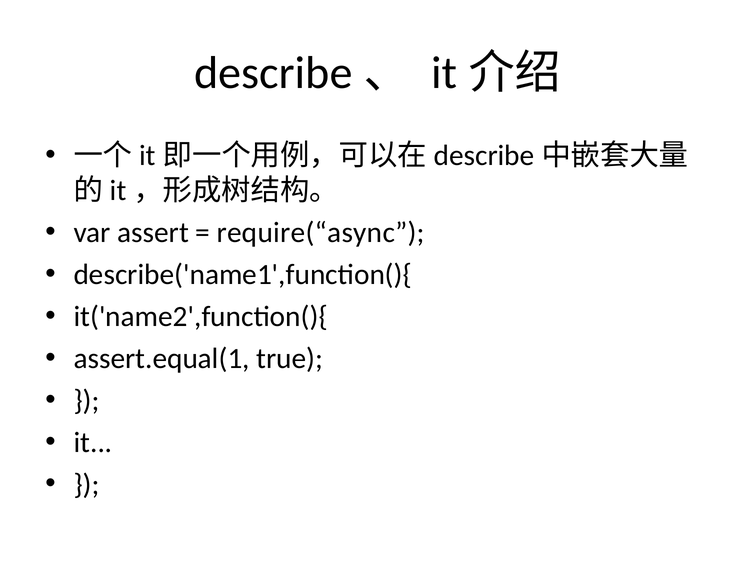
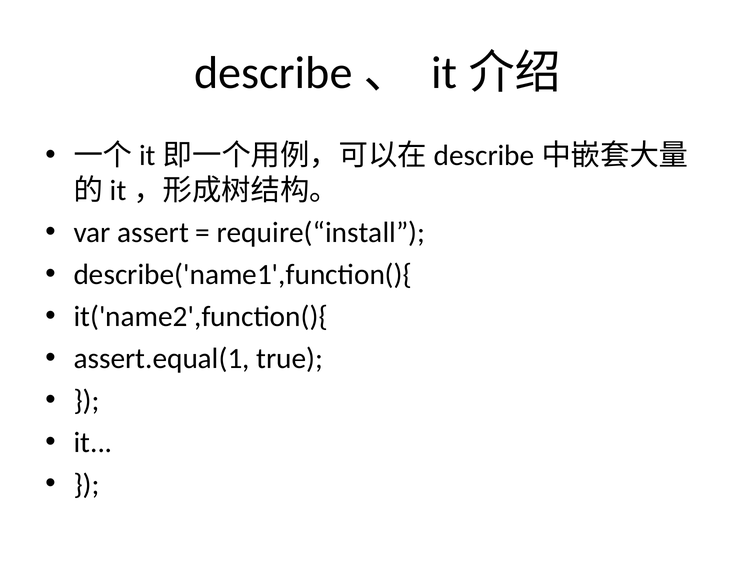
require(“async: require(“async -> require(“install (321, 233)
